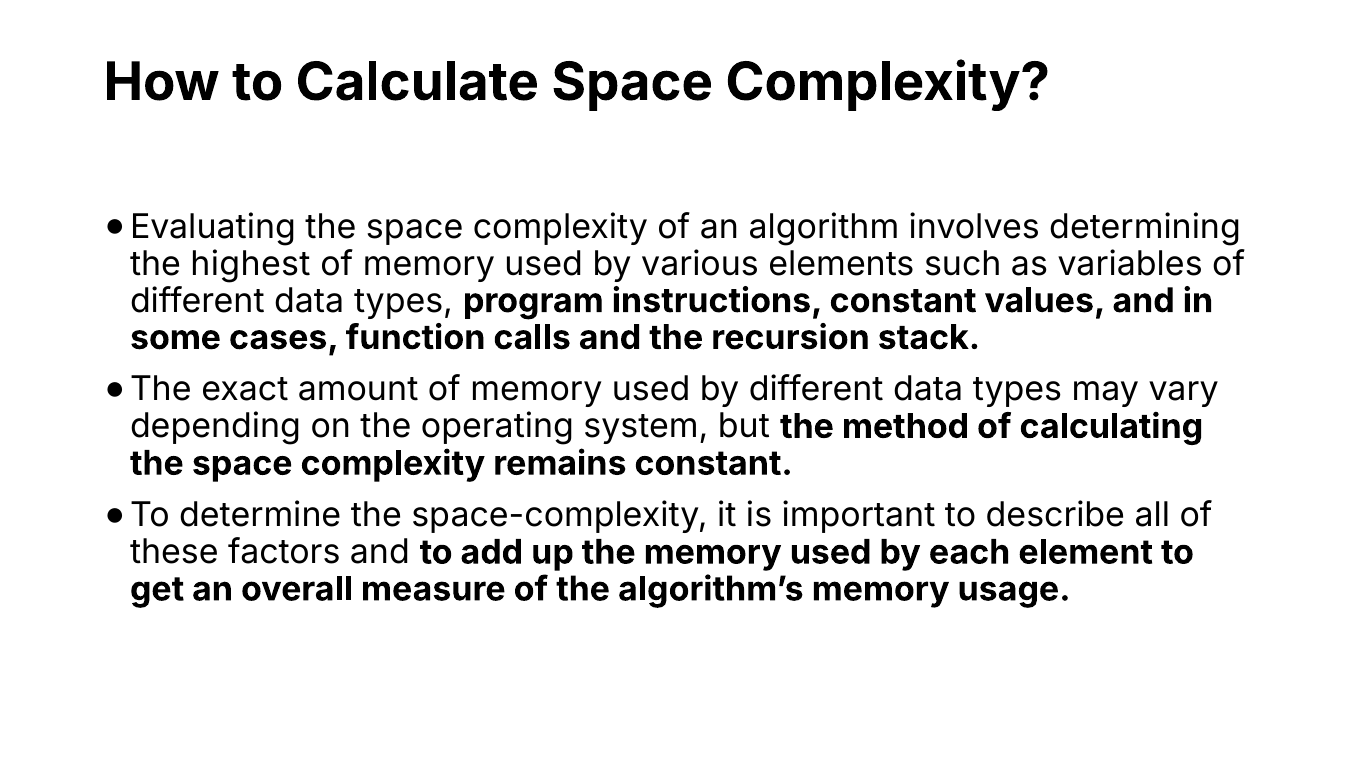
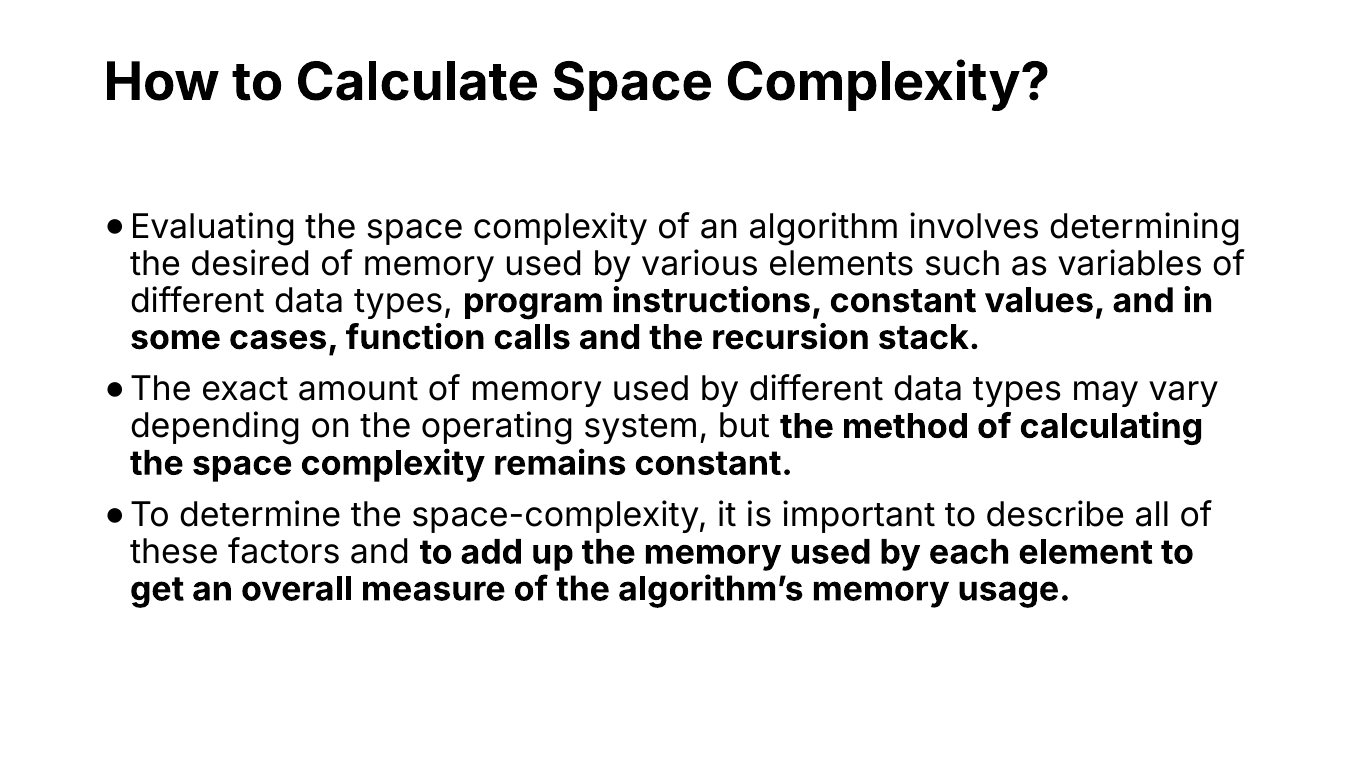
highest: highest -> desired (251, 264)
